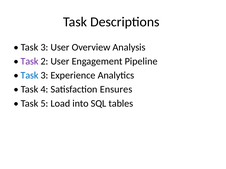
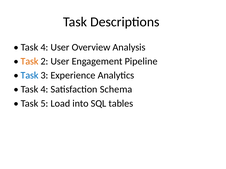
3: 3 -> 4 (44, 47)
Task colour: purple -> orange (30, 61)
Ensures: Ensures -> Schema (116, 90)
